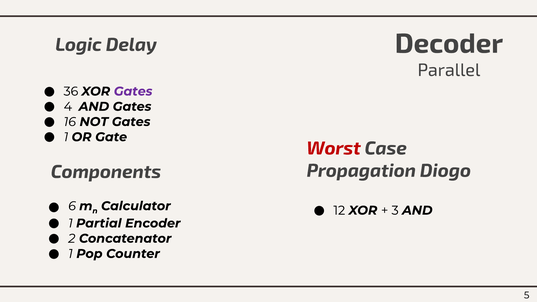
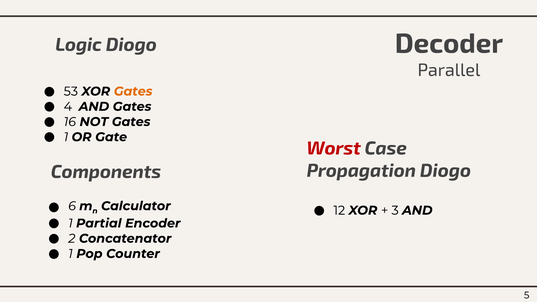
Logic Delay: Delay -> Diogo (131, 45)
36: 36 -> 53 (71, 91)
Gates colour: purple -> orange (133, 91)
